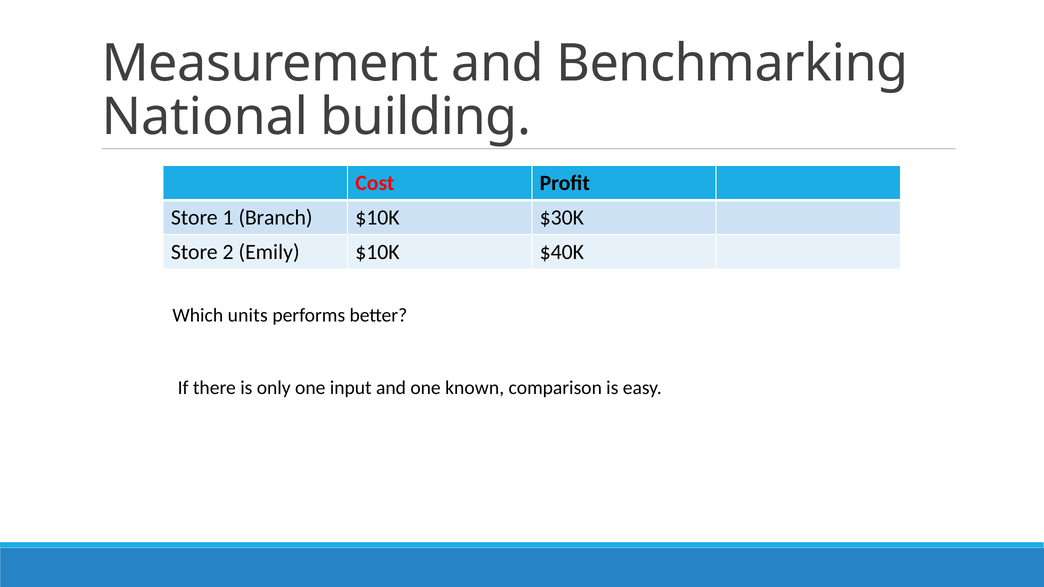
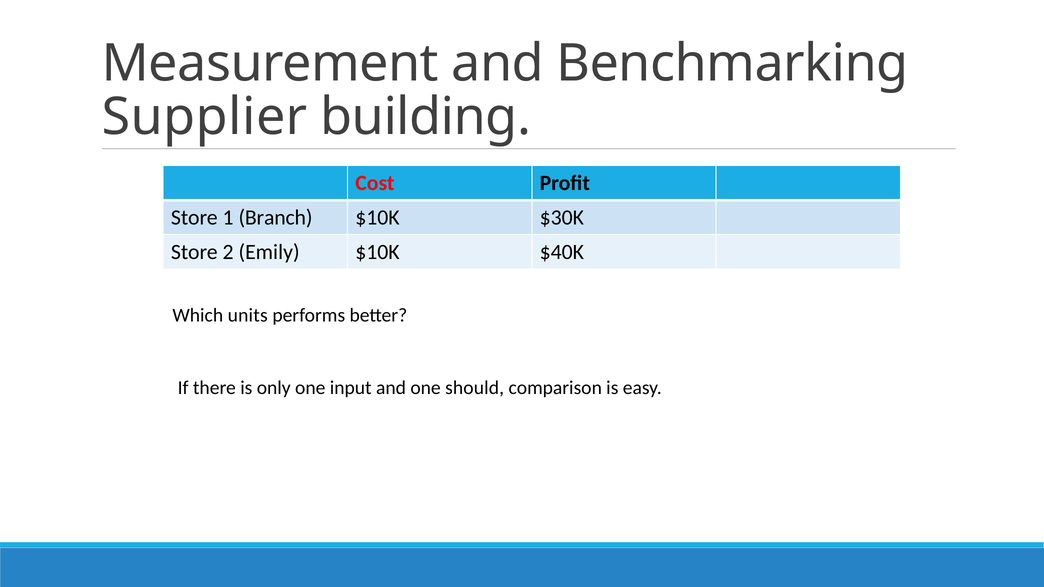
National: National -> Supplier (205, 117)
known: known -> should (475, 388)
